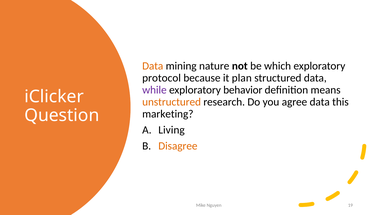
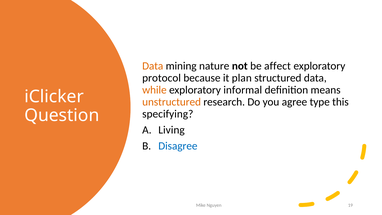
which: which -> affect (278, 66)
while colour: purple -> orange (154, 90)
behavior: behavior -> informal (243, 90)
agree data: data -> type (320, 102)
marketing: marketing -> specifying (168, 114)
Disagree colour: orange -> blue (178, 146)
